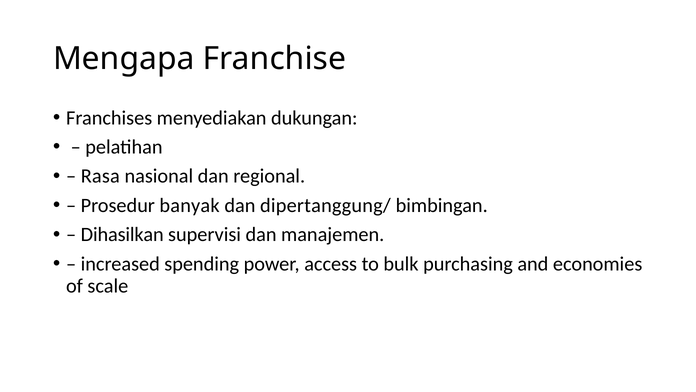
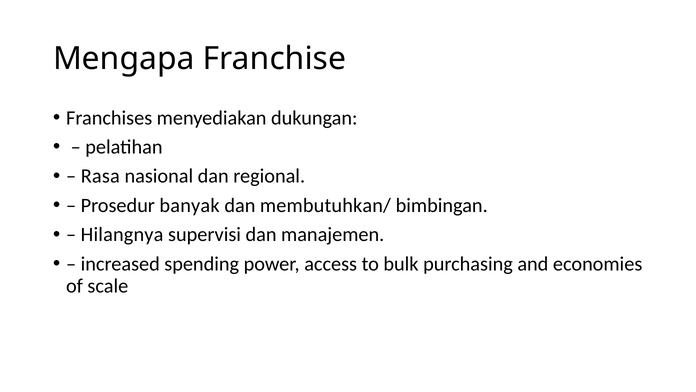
dipertanggung/: dipertanggung/ -> membutuhkan/ (325, 205)
Dihasilkan: Dihasilkan -> Hilangnya (122, 234)
